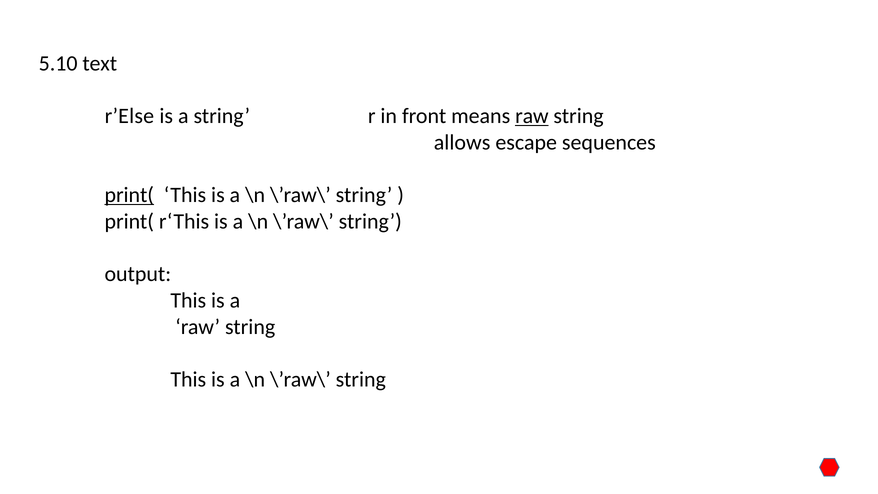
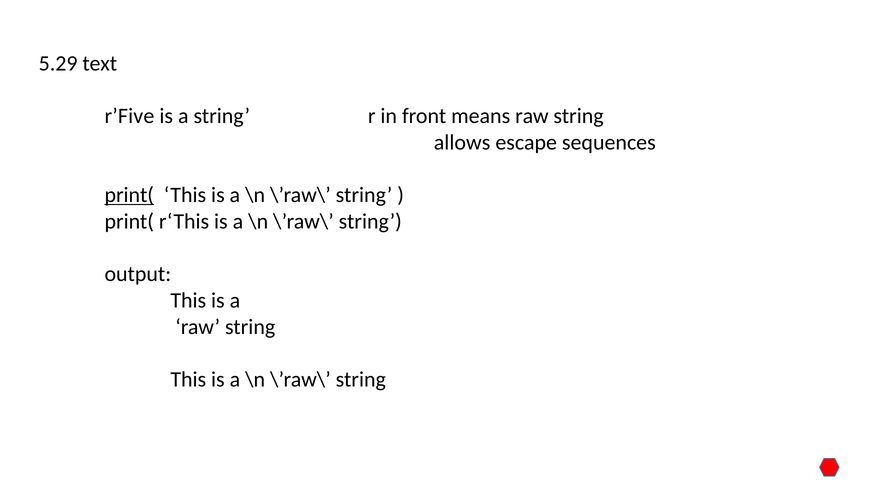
5.10: 5.10 -> 5.29 (58, 63)
r’Else: r’Else -> r’Five (129, 116)
raw underline: present -> none (532, 116)
